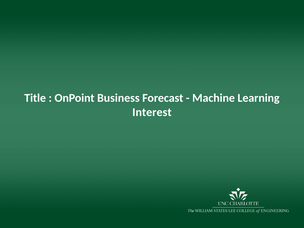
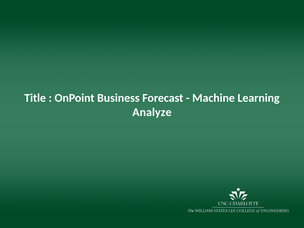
Interest: Interest -> Analyze (152, 112)
